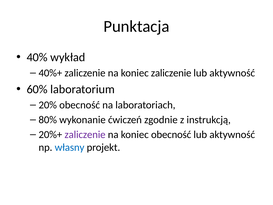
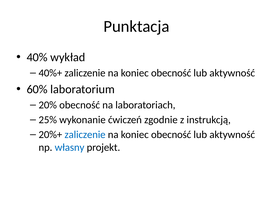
zaliczenie: zaliczenie -> obecność (171, 73)
80%: 80% -> 25% (48, 120)
zaliczenie colour: purple -> blue (85, 134)
